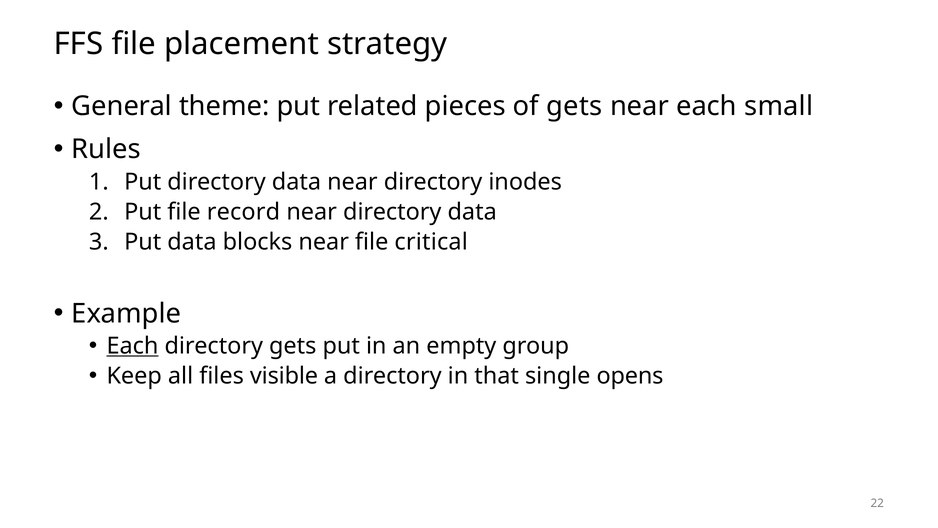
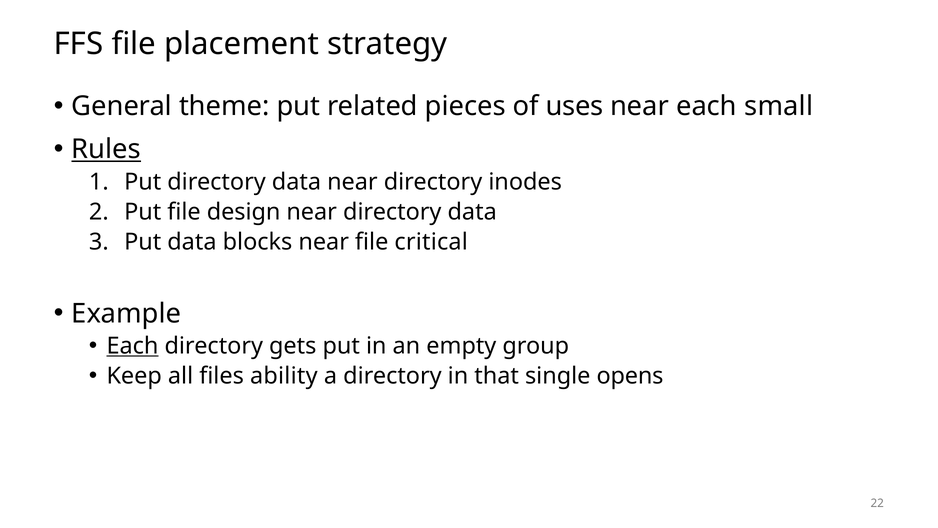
of gets: gets -> uses (575, 106)
Rules underline: none -> present (106, 149)
record: record -> design (244, 212)
visible: visible -> ability (284, 376)
